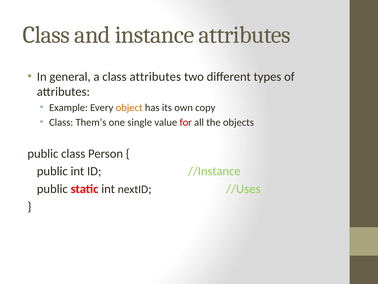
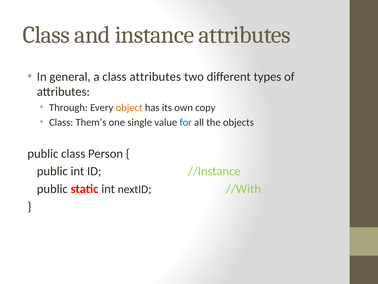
Example: Example -> Through (68, 107)
for colour: red -> blue (186, 122)
//Uses: //Uses -> //With (243, 189)
